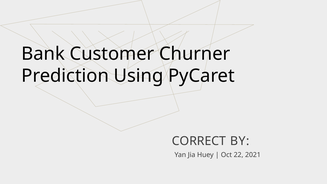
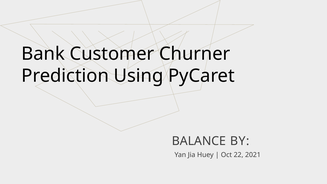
CORRECT: CORRECT -> BALANCE (199, 141)
